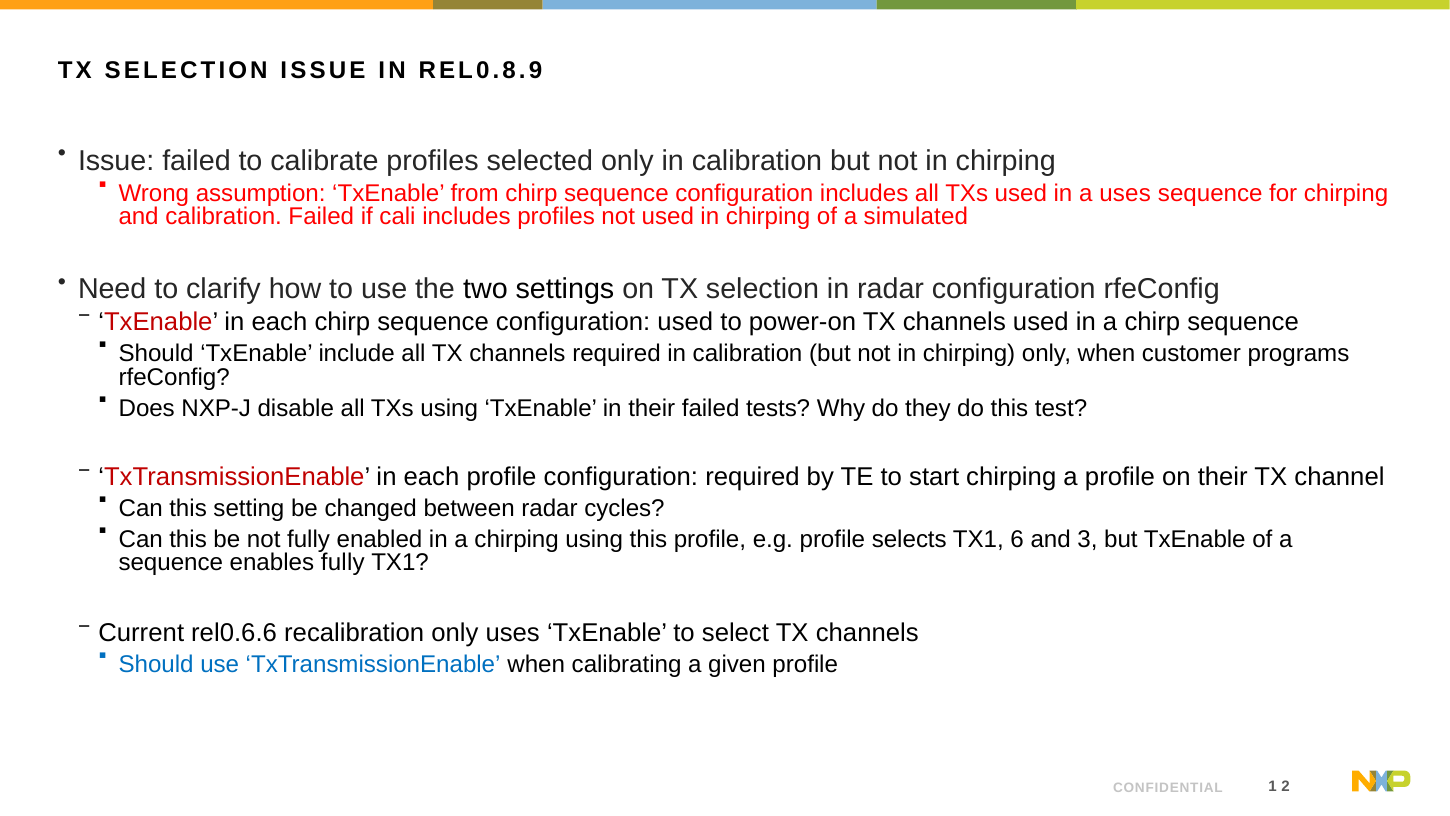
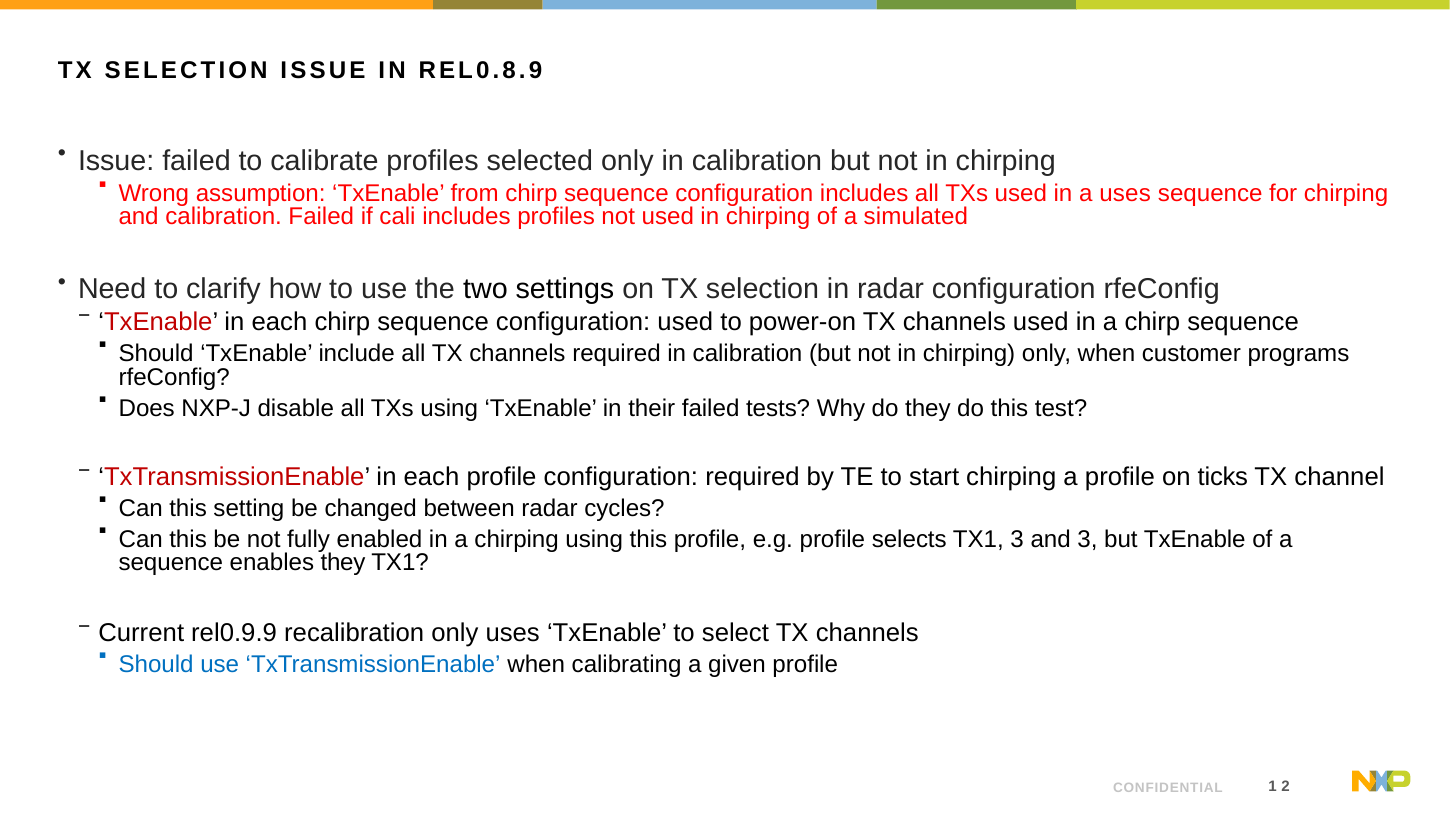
on their: their -> ticks (1223, 477)
TX1 6: 6 -> 3 (1017, 539)
enables fully: fully -> they (343, 562)
rel0.6.6: rel0.6.6 -> rel0.9.9 (234, 633)
